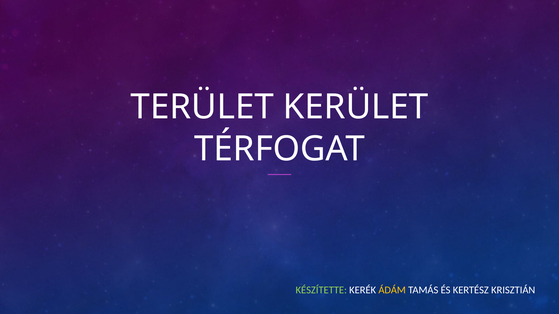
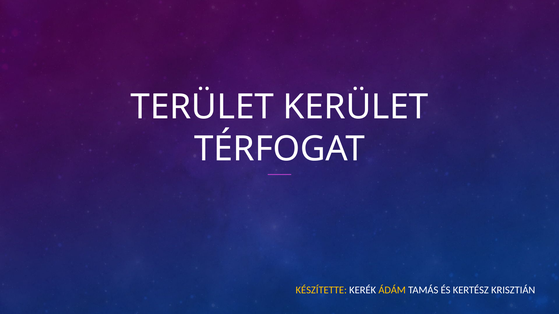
KÉSZÍTETTE colour: light green -> yellow (321, 290)
